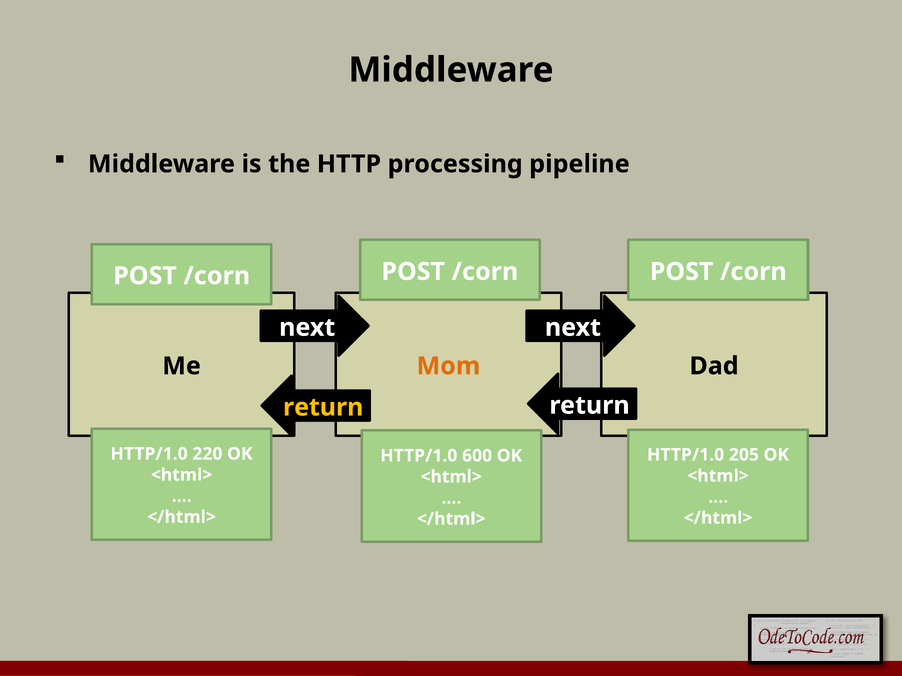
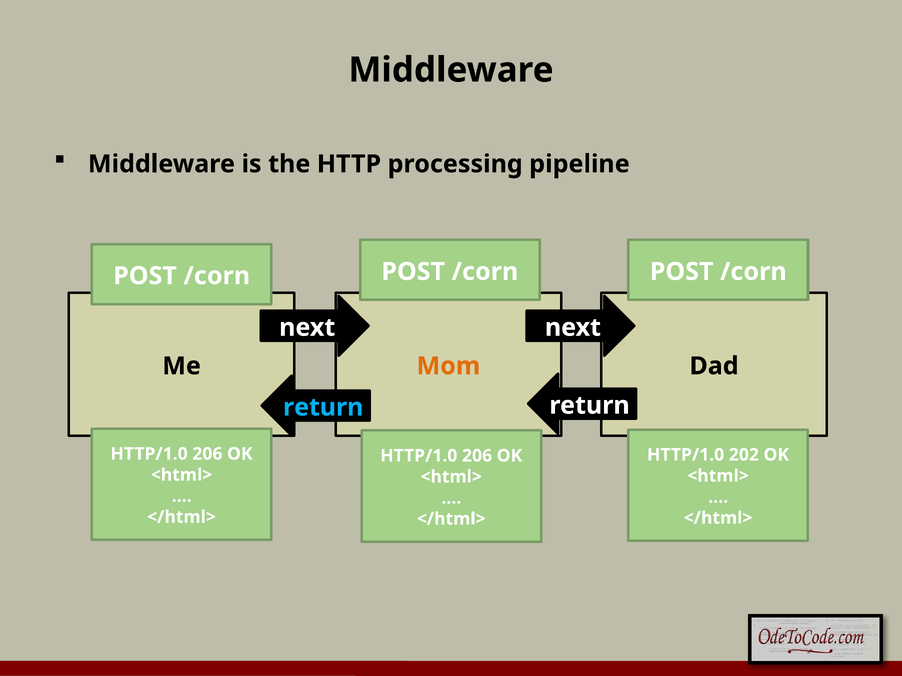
return colour: yellow -> light blue (323, 408)
220: 220 -> 206 (207, 454)
205: 205 -> 202 (744, 455)
600: 600 -> 206 (477, 456)
